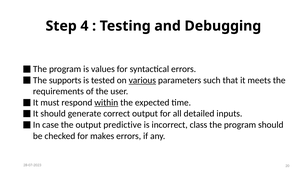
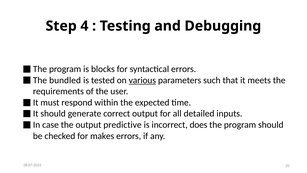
values: values -> blocks (103, 69)
supports: supports -> bundled (65, 80)
within underline: present -> none (106, 102)
class: class -> does (199, 125)
